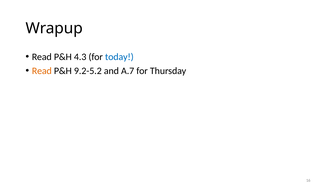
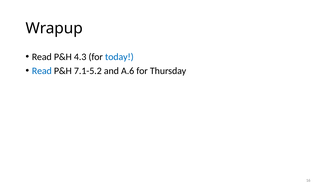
Read colour: orange -> blue (42, 71)
9.2-5.2: 9.2-5.2 -> 7.1-5.2 (88, 71)
A.7: A.7 -> A.6 (128, 71)
